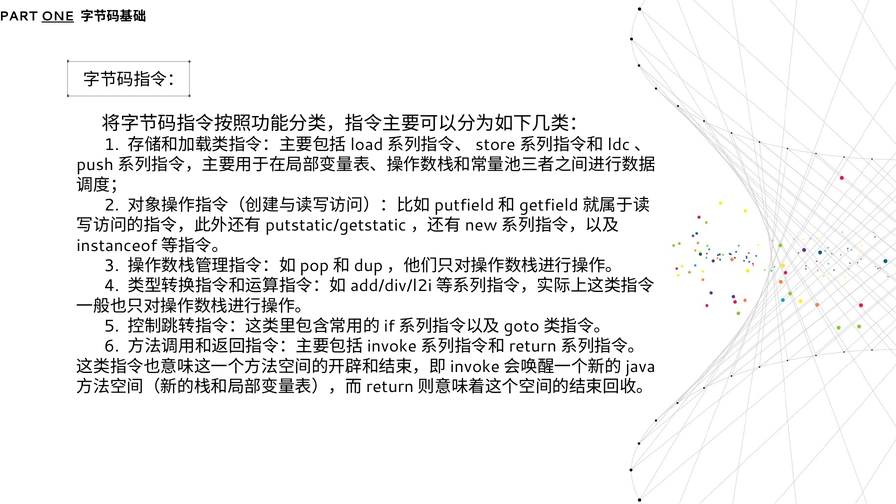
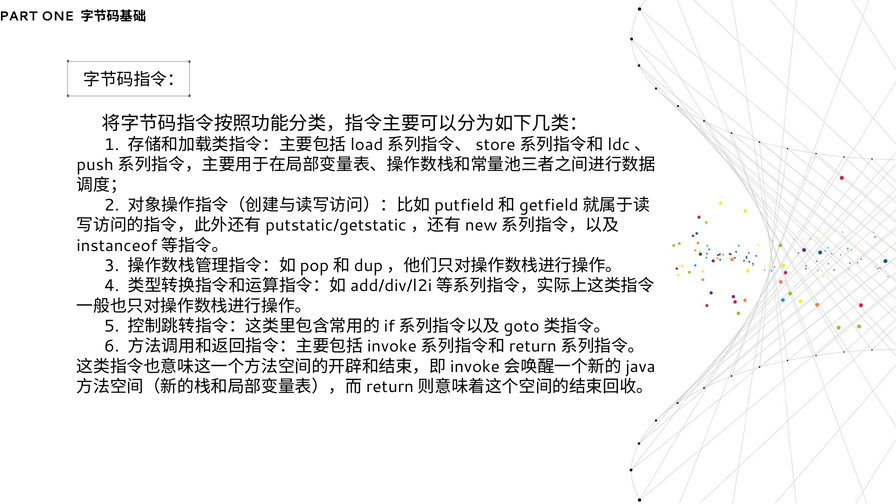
ONE underline: present -> none (58, 17)
